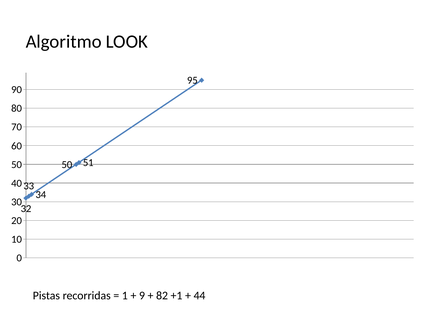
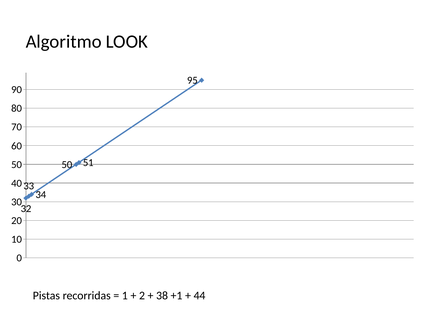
9: 9 -> 2 (142, 295)
82: 82 -> 38 (162, 295)
